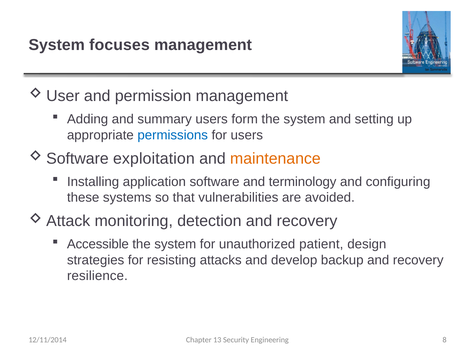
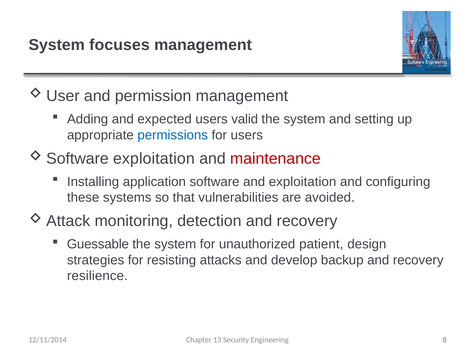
summary: summary -> expected (165, 119)
form: form -> valid (245, 119)
maintenance colour: orange -> red (275, 159)
and terminology: terminology -> exploitation (303, 182)
Accessible: Accessible -> Guessable (98, 244)
